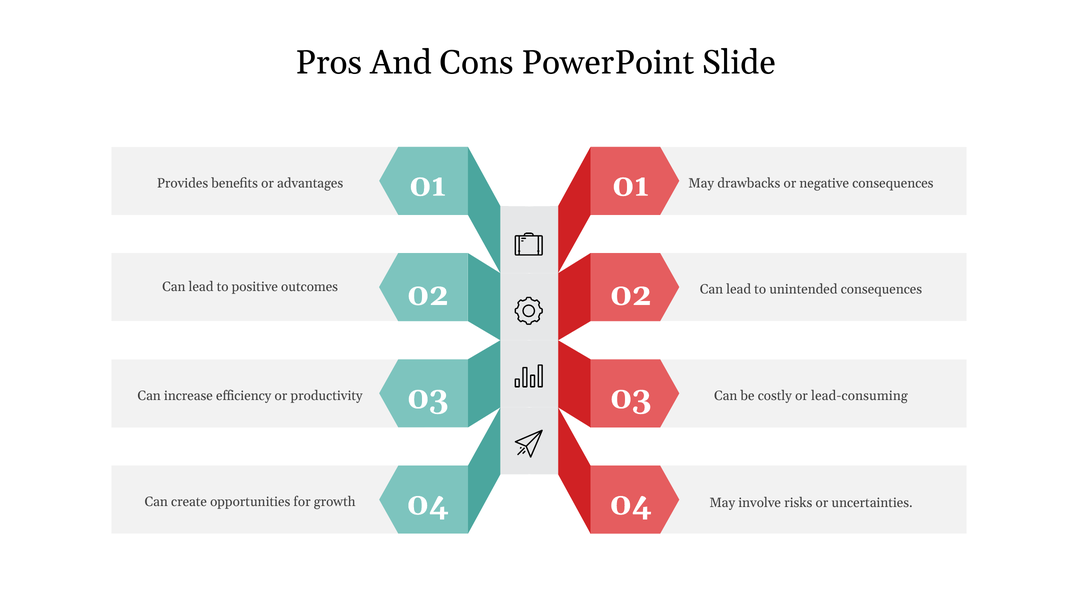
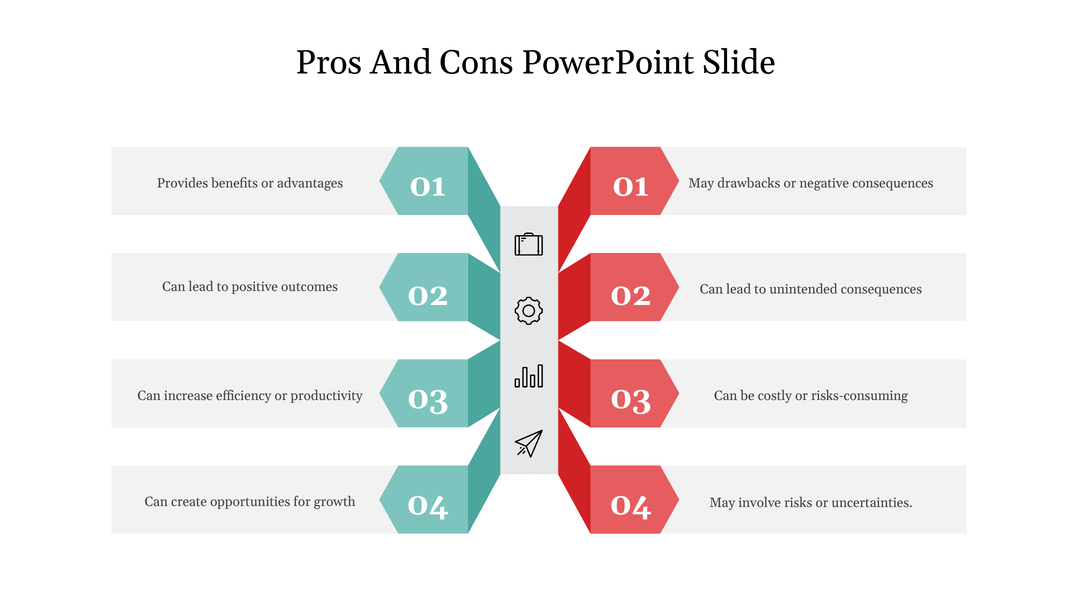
lead-consuming: lead-consuming -> risks-consuming (860, 396)
